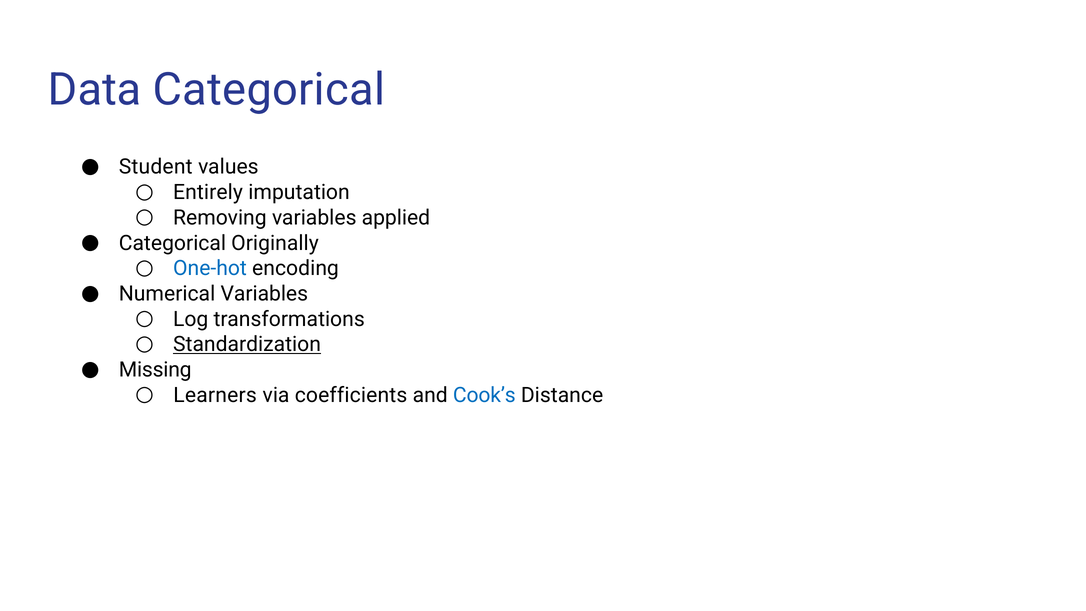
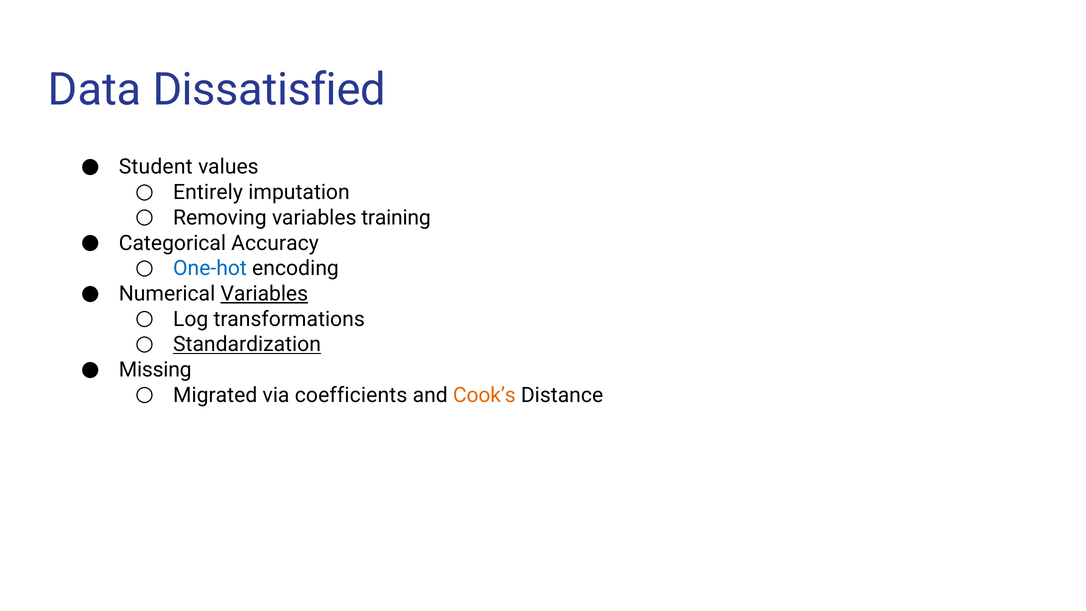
Data Categorical: Categorical -> Dissatisfied (269, 90)
applied: applied -> training (396, 218)
Originally: Originally -> Accuracy (275, 243)
Variables underline: none -> present (264, 294)
Learners: Learners -> Migrated (215, 395)
Cook’s colour: blue -> orange (484, 395)
